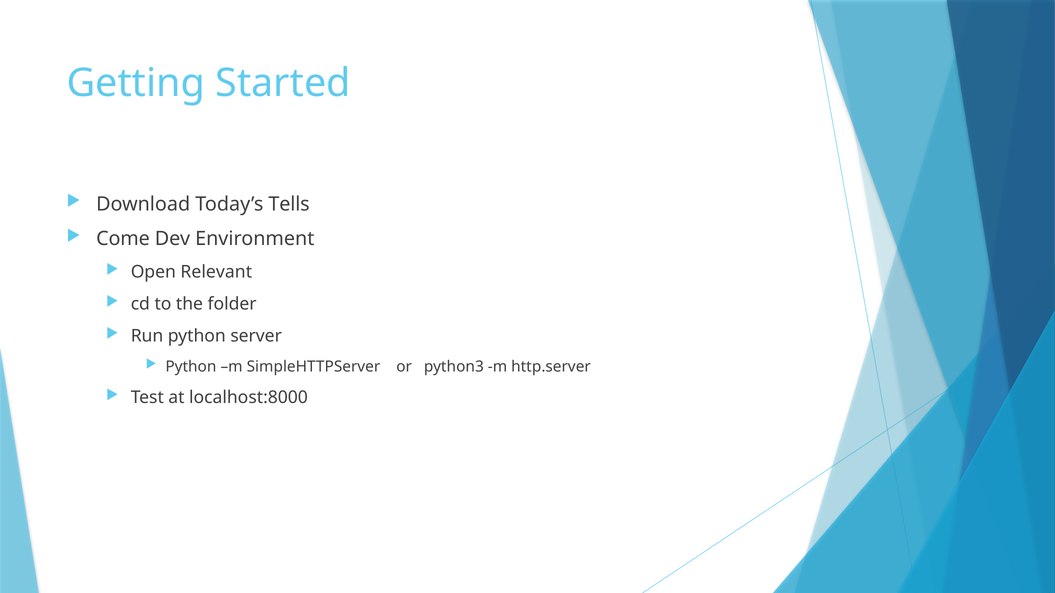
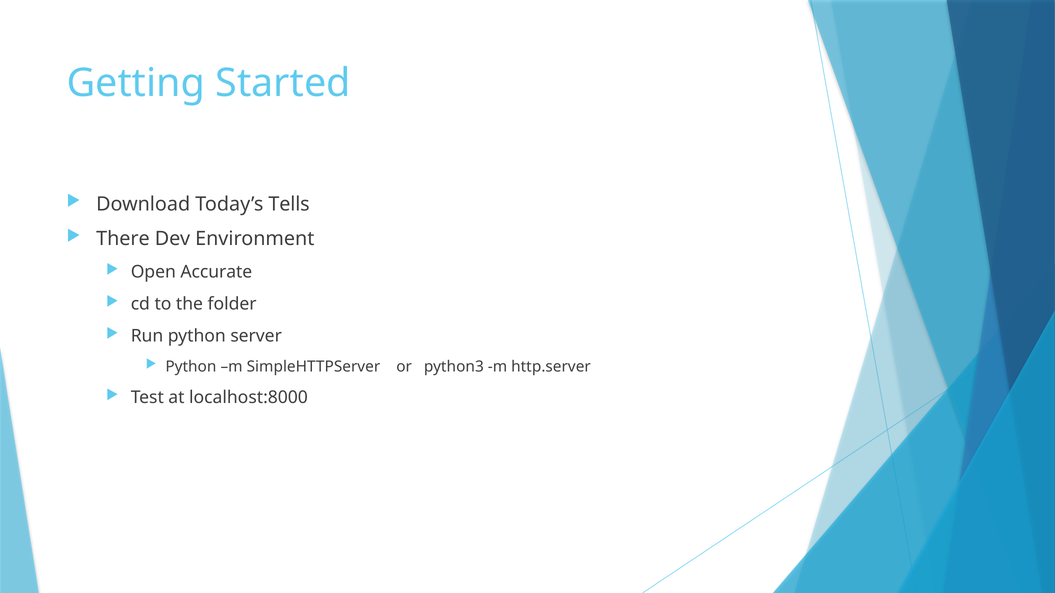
Come: Come -> There (123, 239)
Relevant: Relevant -> Accurate (216, 272)
